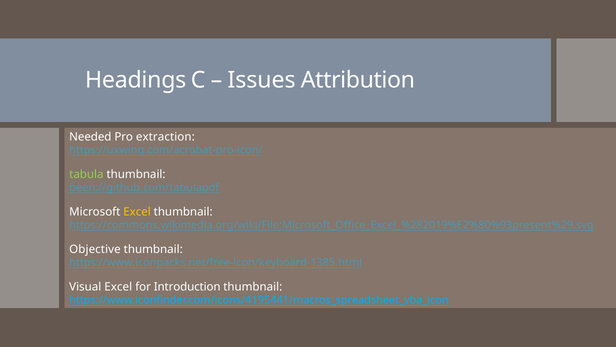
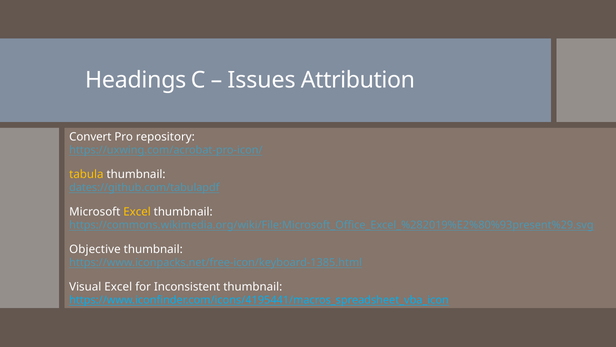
Needed: Needed -> Convert (90, 137)
extraction: extraction -> repository (165, 137)
tabula colour: light green -> yellow (86, 174)
been://github.com/tabulapdf: been://github.com/tabulapdf -> dates://github.com/tabulapdf (144, 188)
Introduction: Introduction -> Inconsistent (187, 286)
